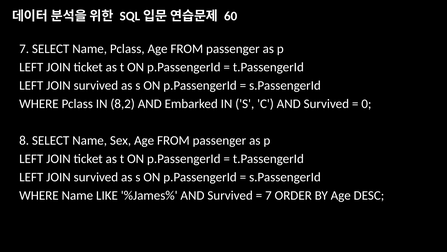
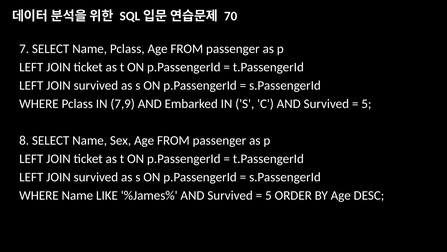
60: 60 -> 70 (231, 16)
8,2: 8,2 -> 7,9 (123, 104)
0: 0 -> 5 (366, 104)
7: 7 -> 5 (268, 195)
